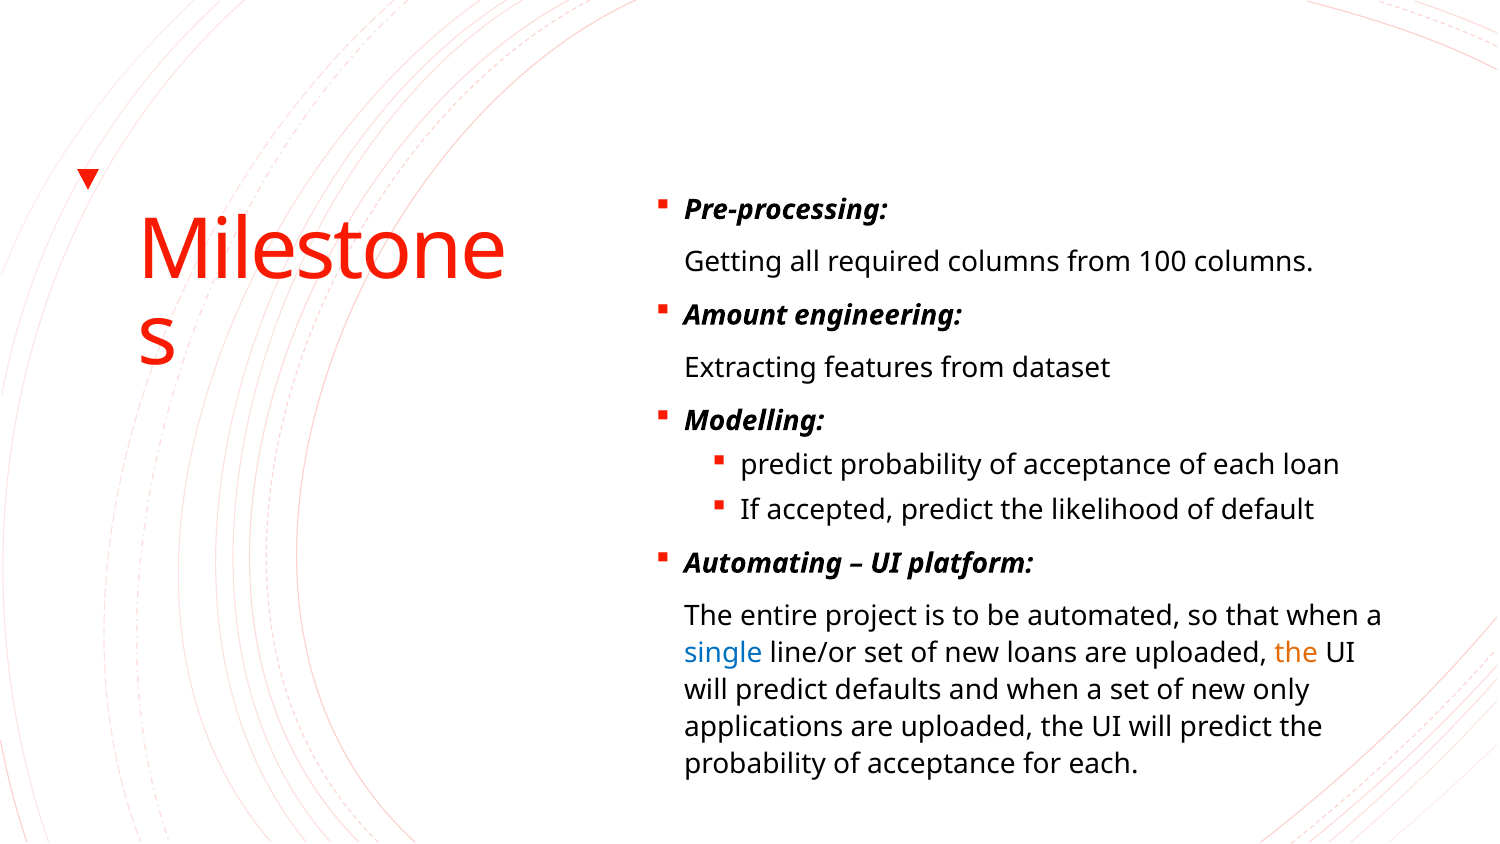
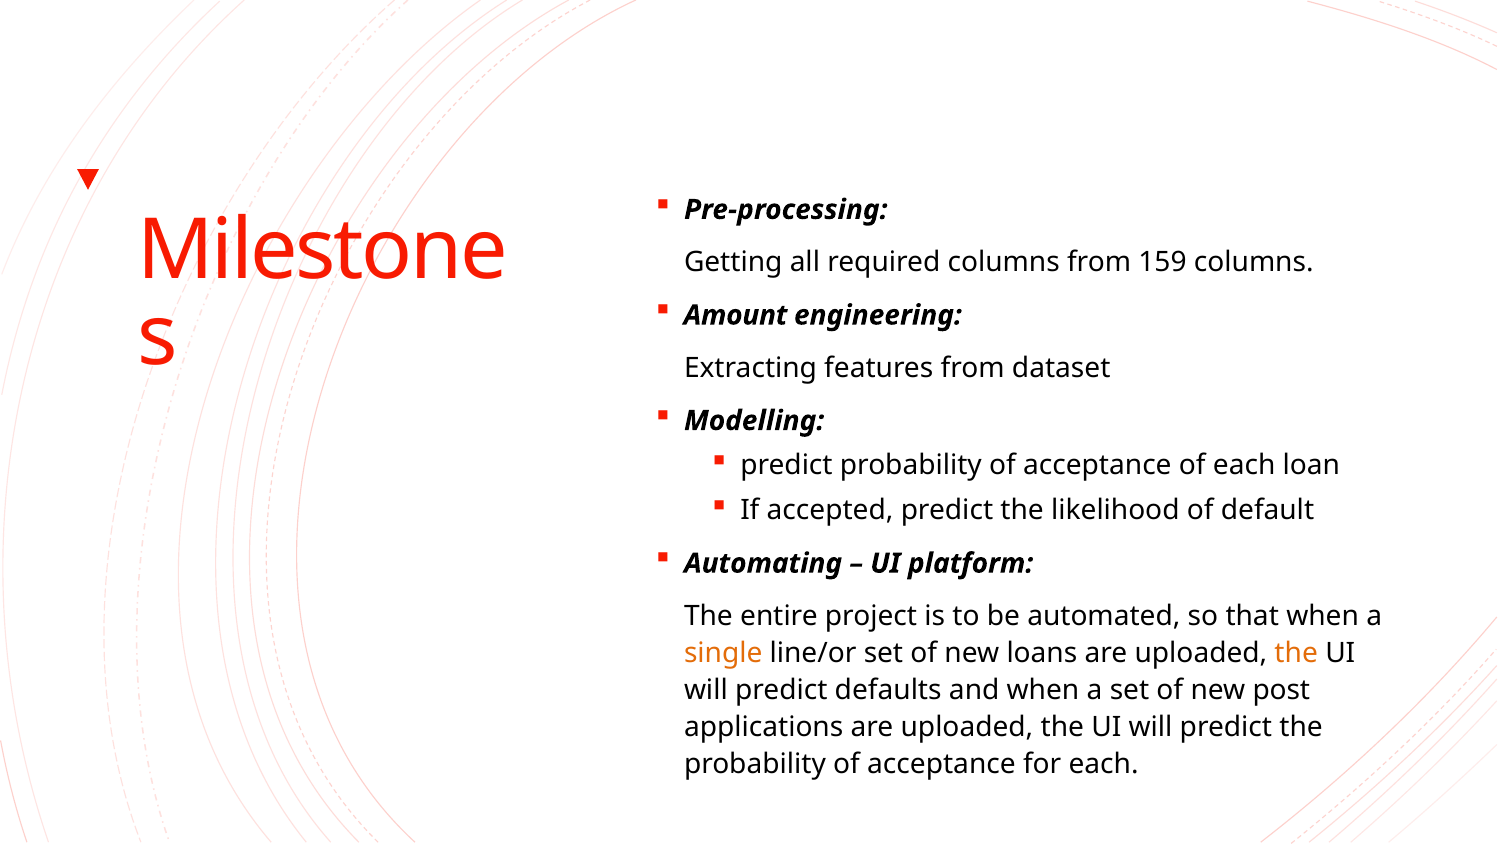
100: 100 -> 159 (1163, 262)
single colour: blue -> orange (723, 653)
only: only -> post (1281, 690)
